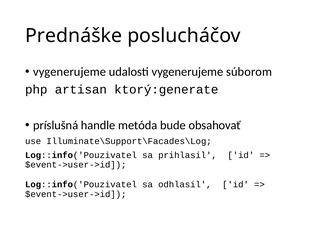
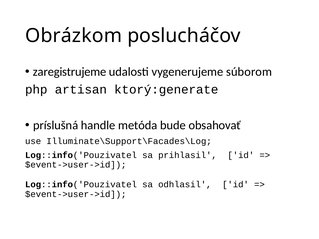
Prednáške: Prednáške -> Obrázkom (74, 36)
vygenerujeme: vygenerujeme -> zaregistrujeme (70, 72)
